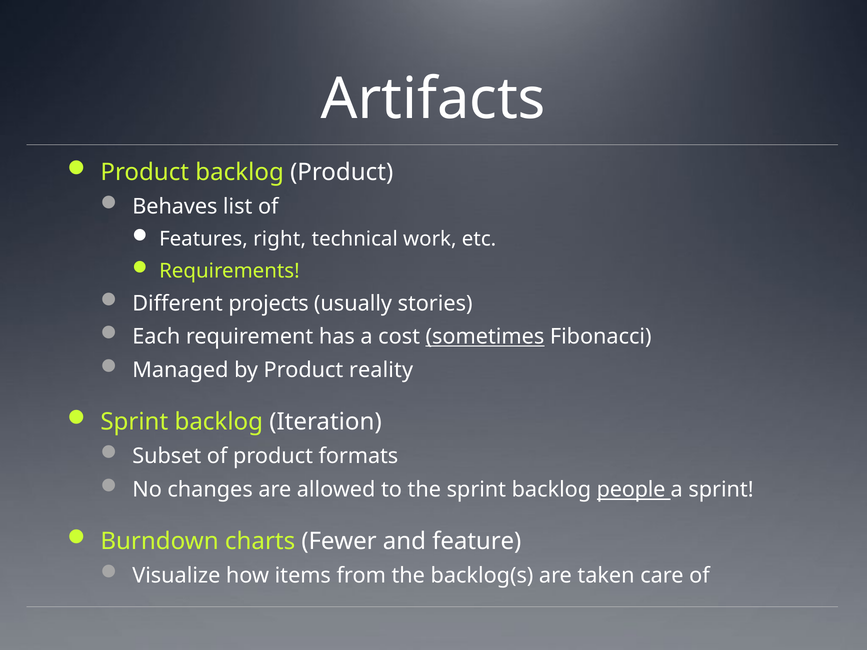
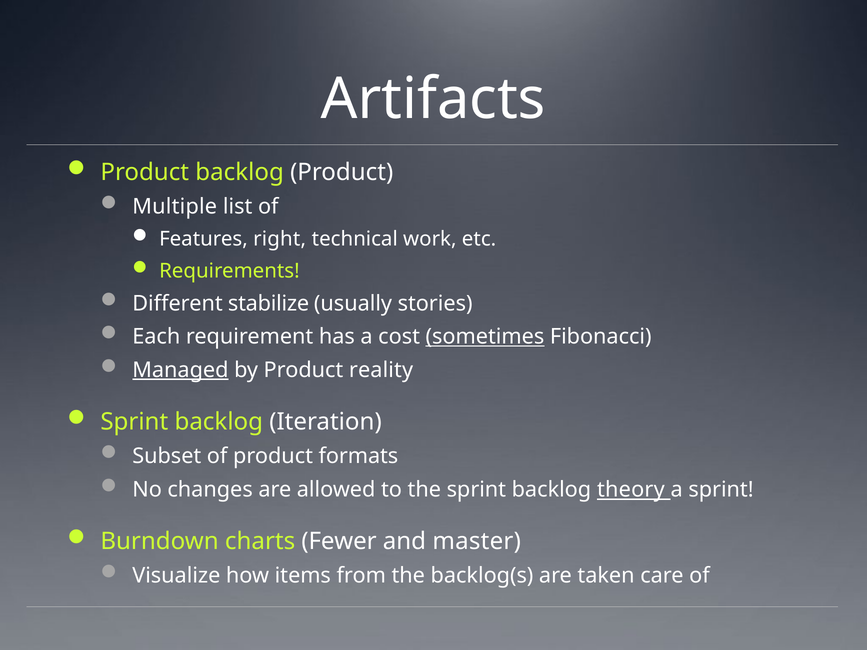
Behaves: Behaves -> Multiple (175, 207)
projects: projects -> stabilize (269, 304)
Managed underline: none -> present (180, 370)
people: people -> theory (631, 490)
feature: feature -> master (477, 541)
